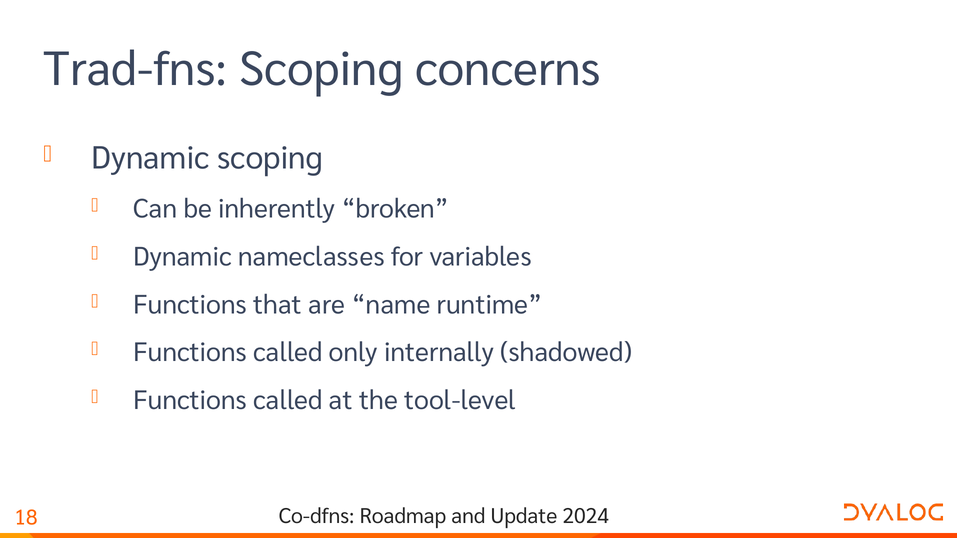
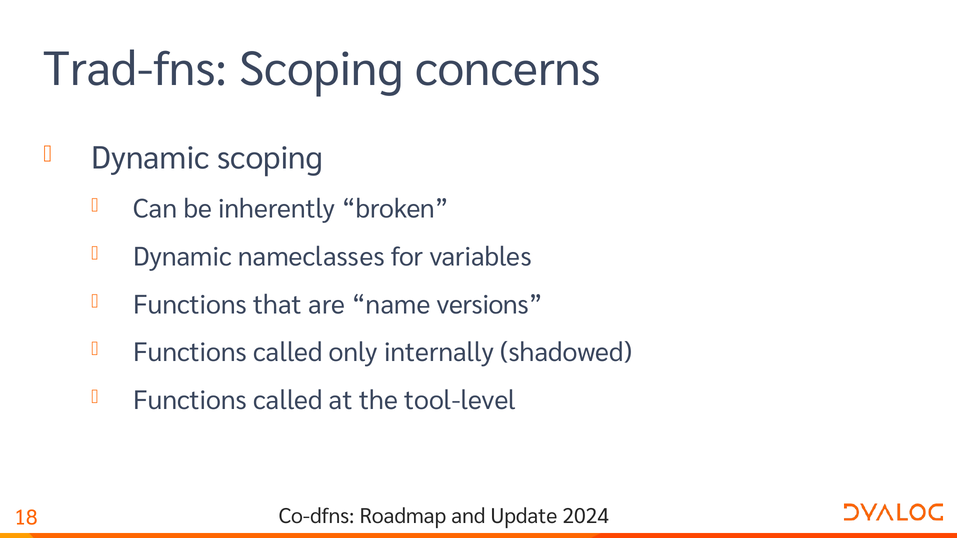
runtime: runtime -> versions (490, 305)
